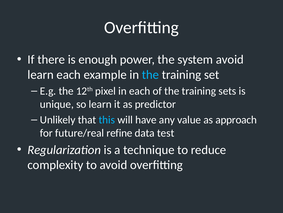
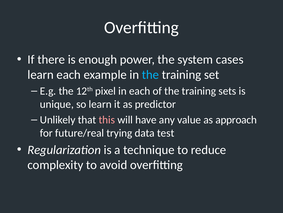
system avoid: avoid -> cases (230, 59)
this colour: light blue -> pink (107, 119)
refine: refine -> trying (119, 133)
